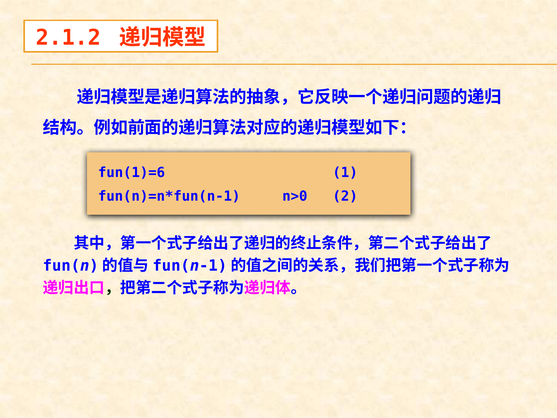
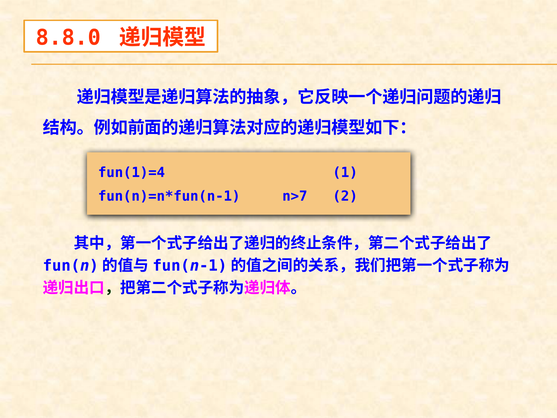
2.1.2: 2.1.2 -> 8.8.0 (68, 38)
fun(1)=6: fun(1)=6 -> fun(1)=4 (132, 173)
n>0: n>0 -> n>7 (295, 196)
